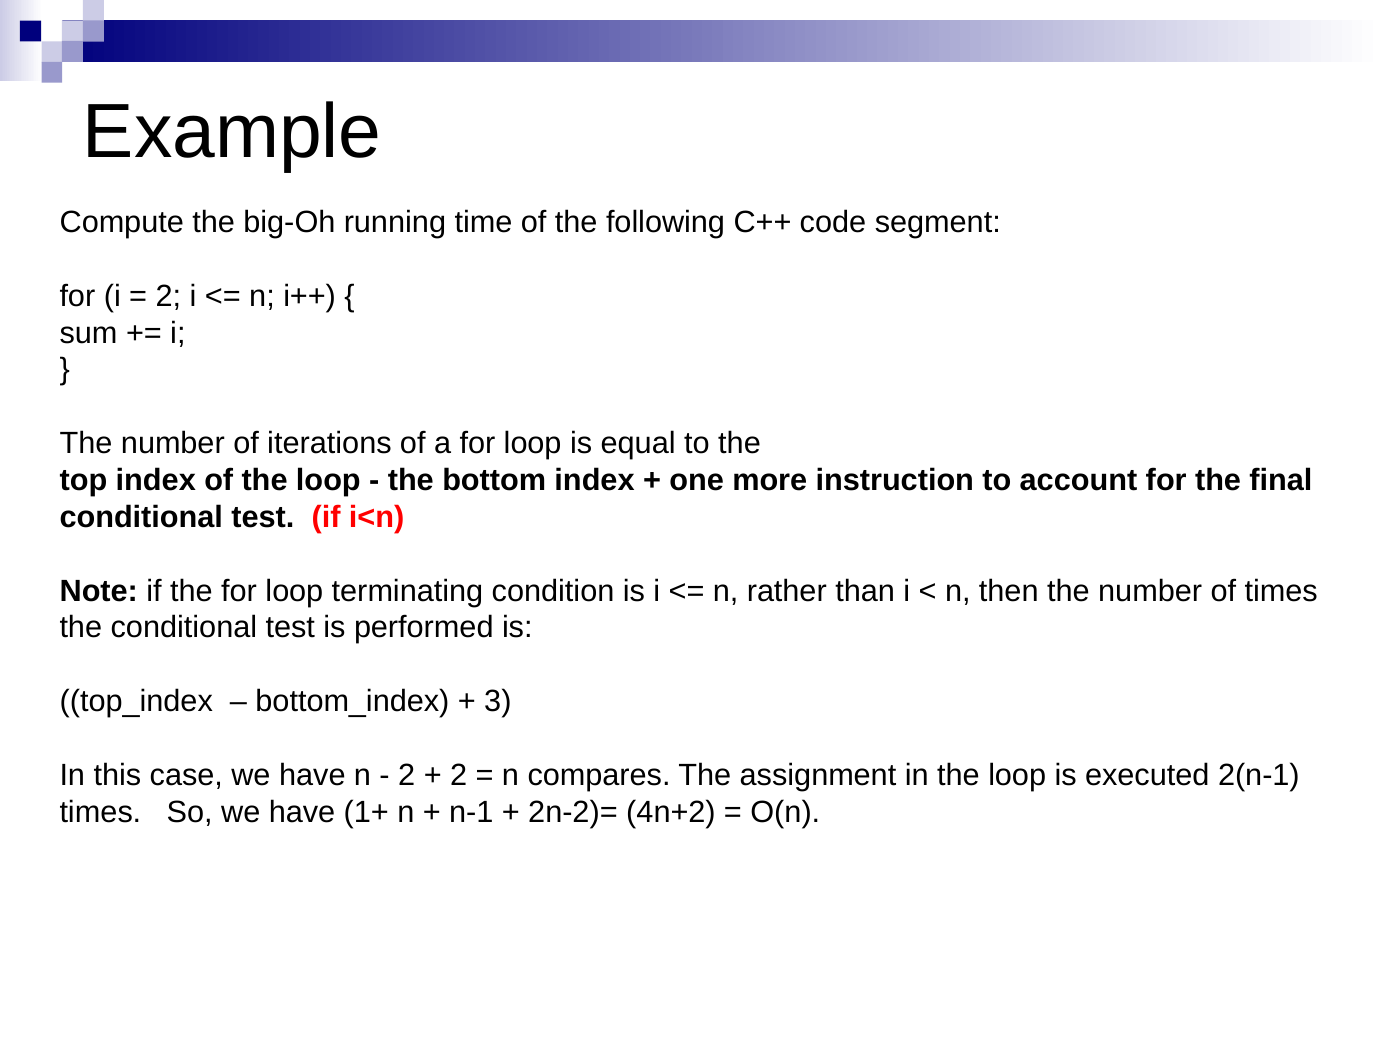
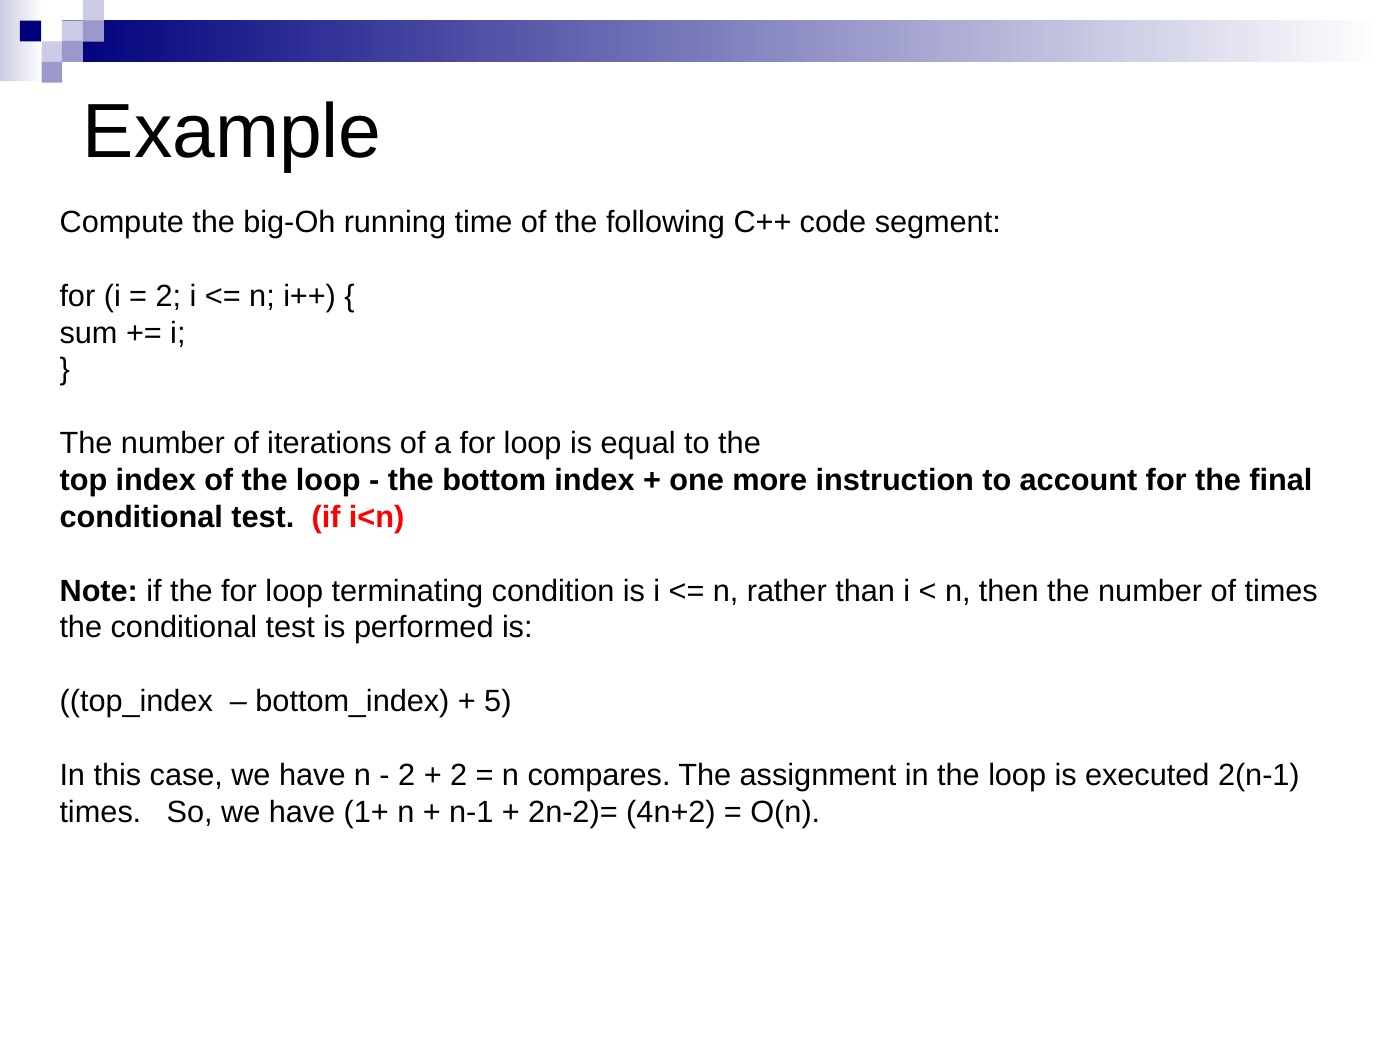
3: 3 -> 5 (498, 702)
